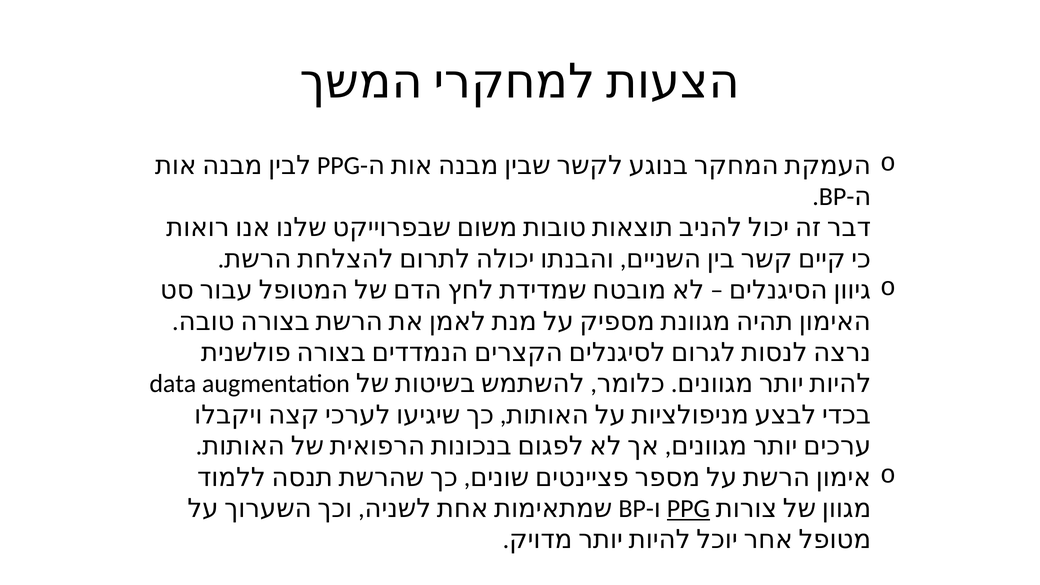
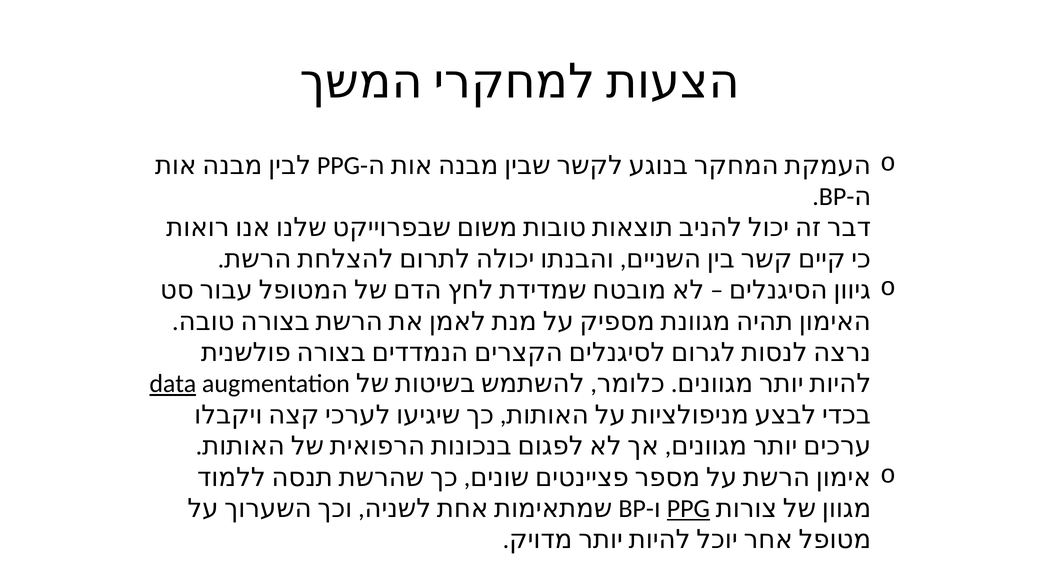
data underline: none -> present (173, 384)
